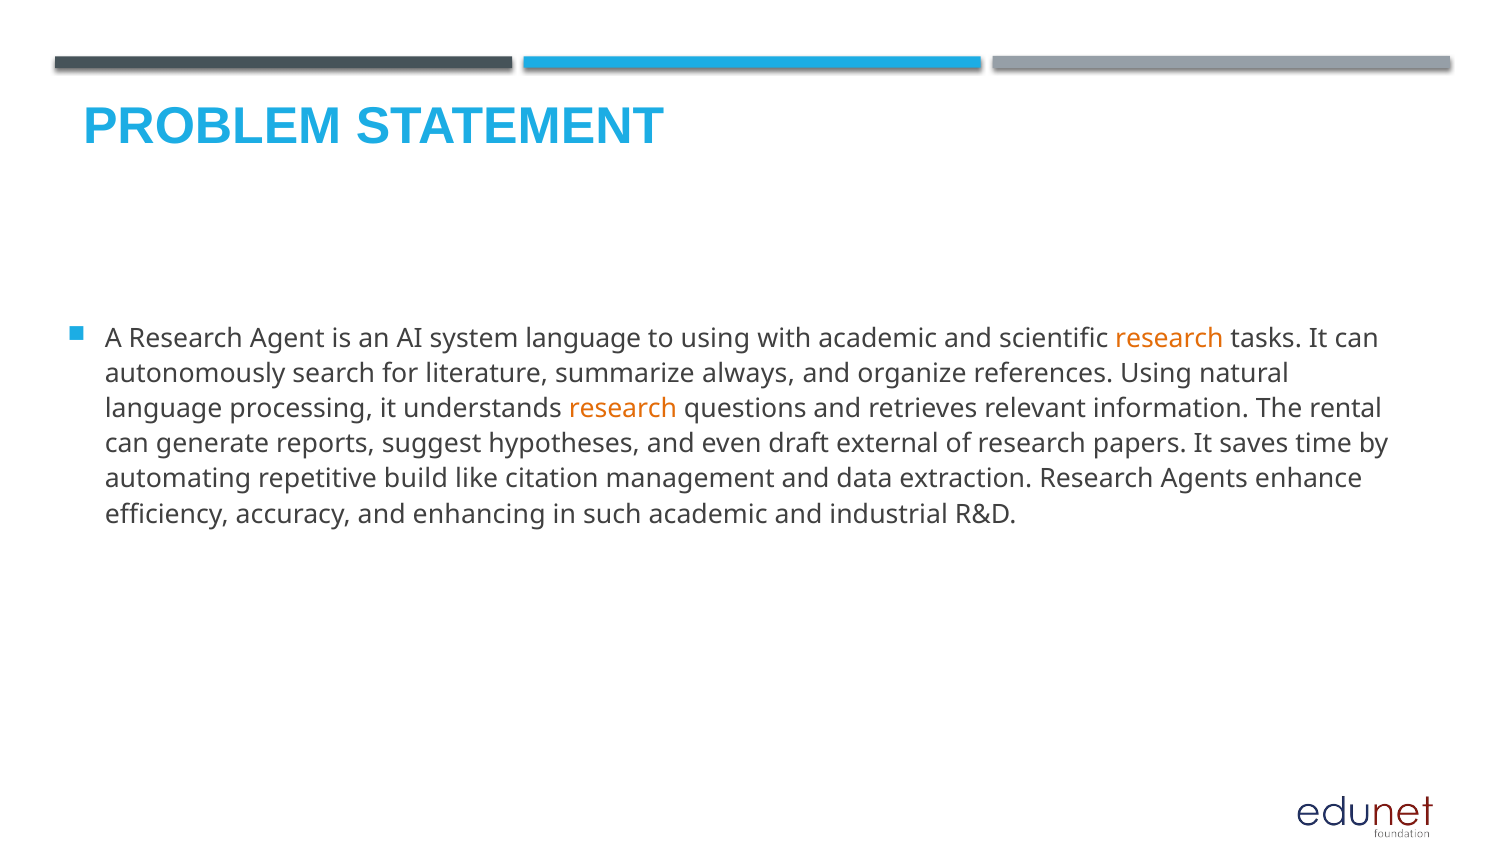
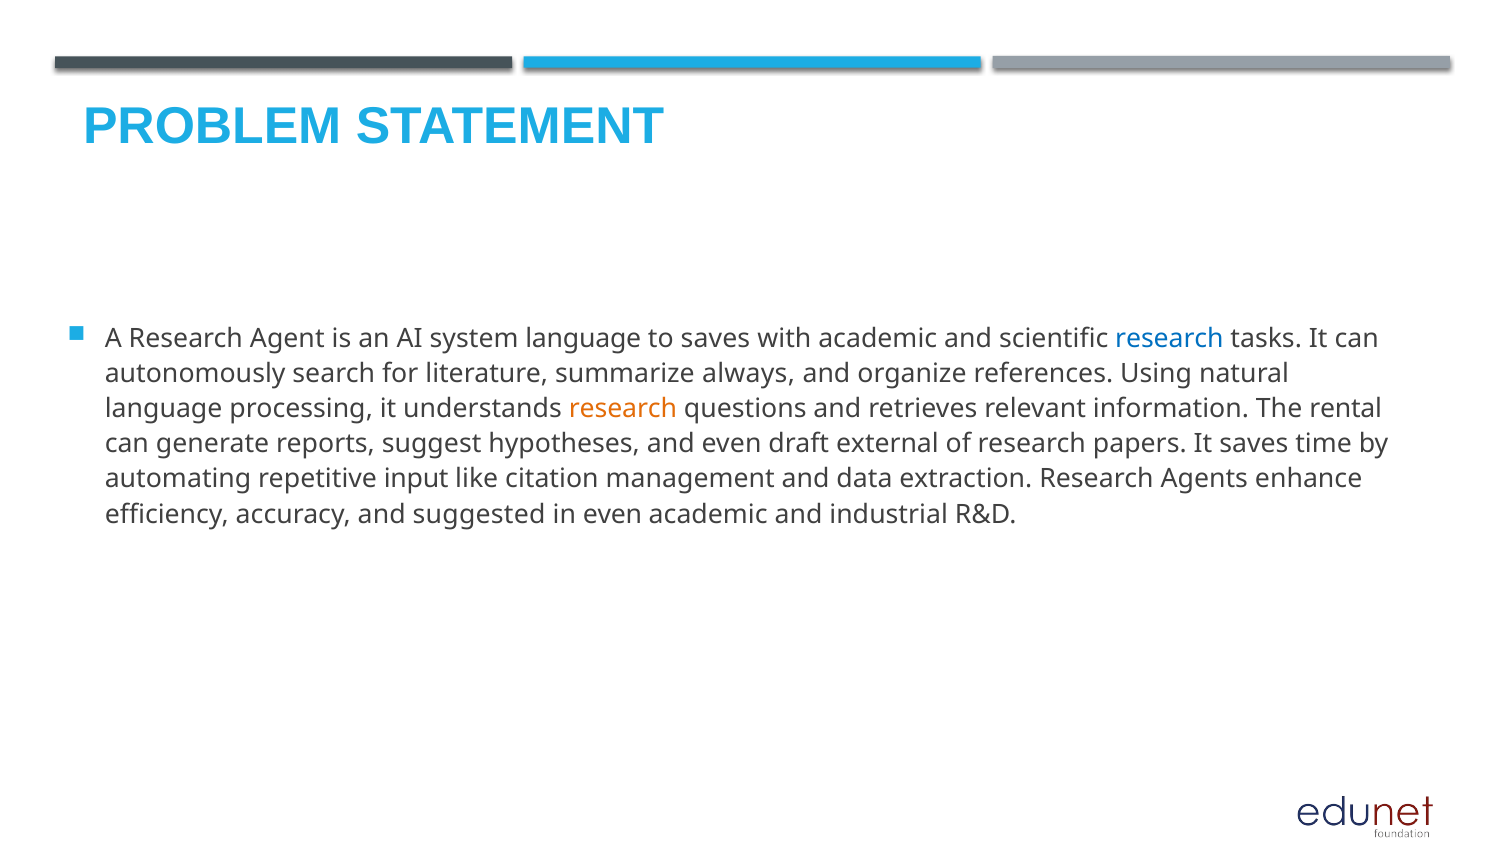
to using: using -> saves (715, 339)
research colour: orange -> blue (1169, 339)
build: build -> input (416, 479)
enhancing: enhancing -> suggested (479, 515)
in such: such -> even (613, 515)
